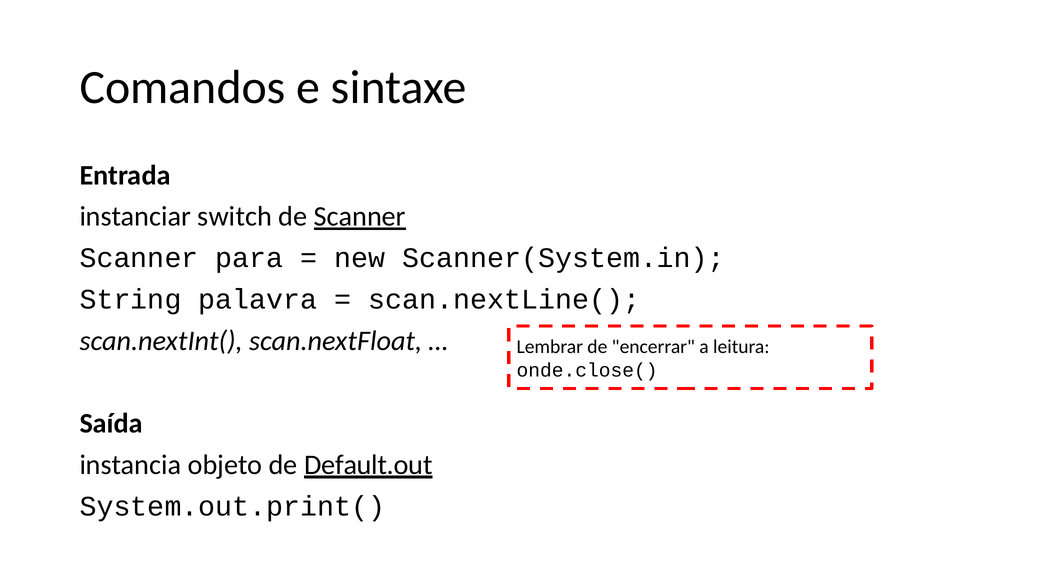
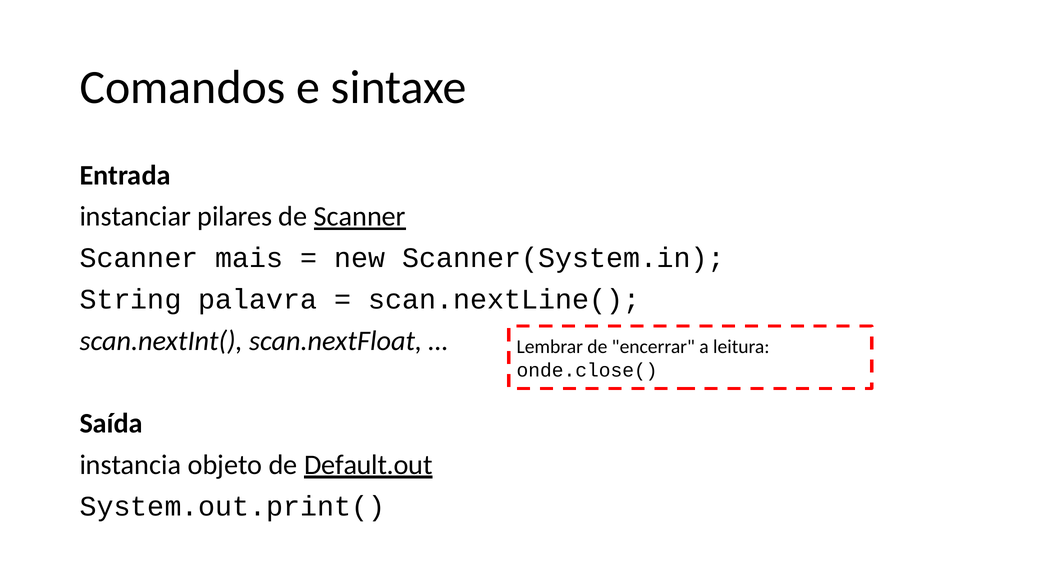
switch: switch -> pilares (235, 217)
para: para -> mais (249, 258)
